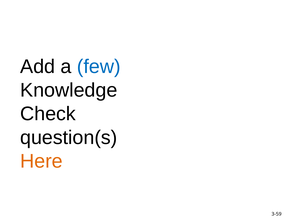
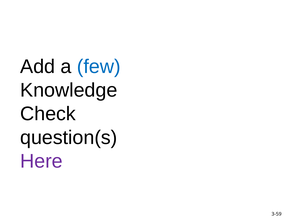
Here colour: orange -> purple (41, 161)
